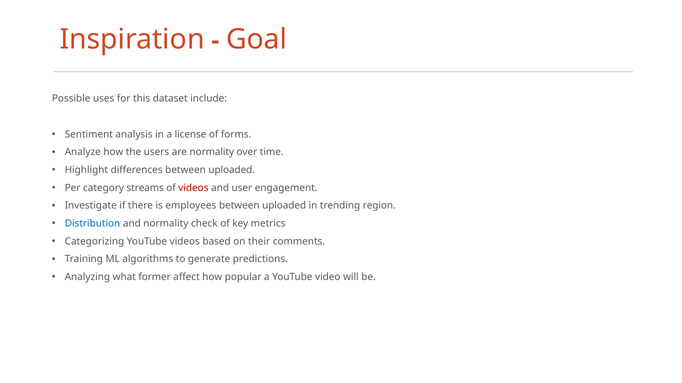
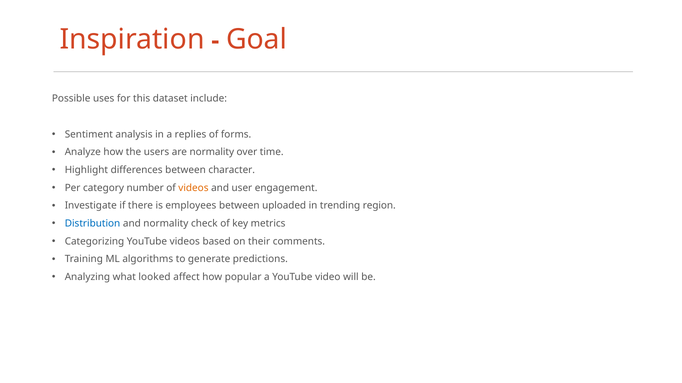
license: license -> replies (190, 135)
differences between uploaded: uploaded -> character (232, 170)
streams: streams -> number (145, 188)
videos colour: red -> orange (193, 188)
former: former -> looked (155, 277)
